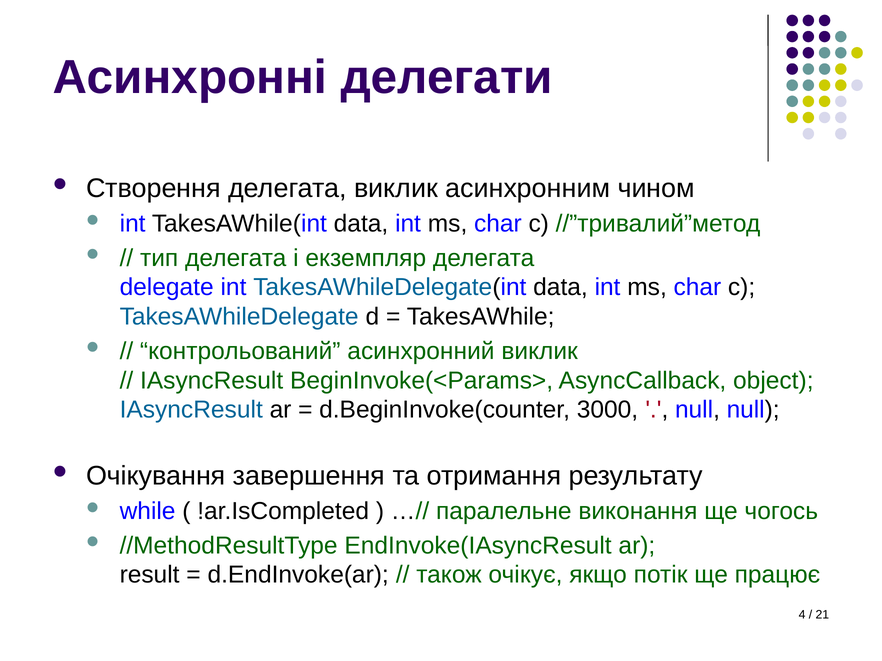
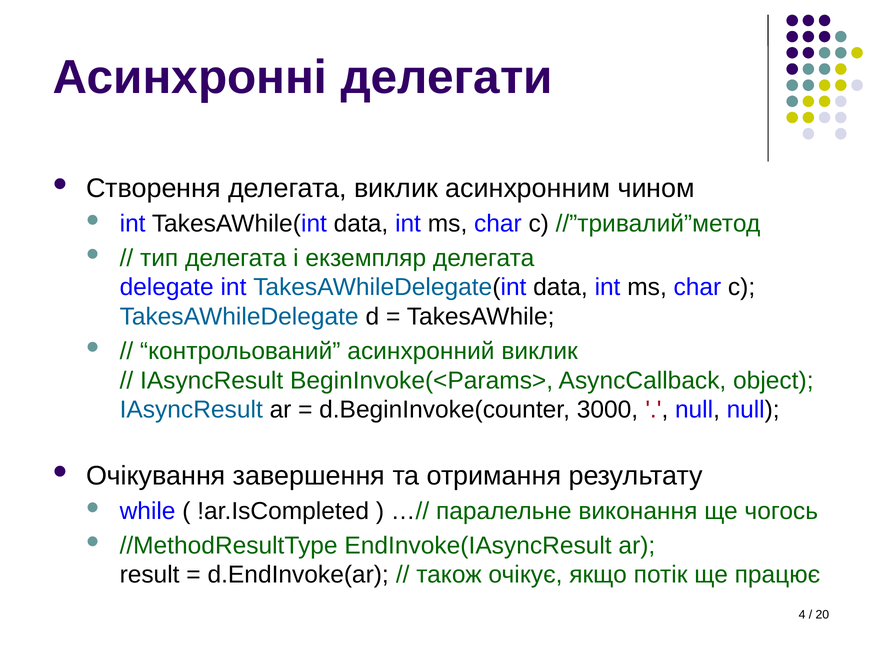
21: 21 -> 20 (822, 615)
